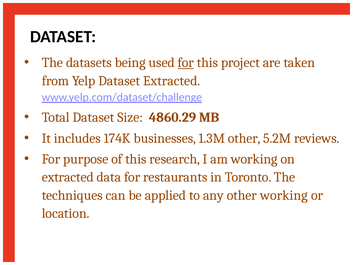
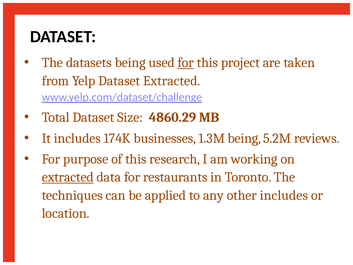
1.3M other: other -> being (244, 138)
extracted underline: none -> present (68, 177)
other working: working -> includes (284, 195)
